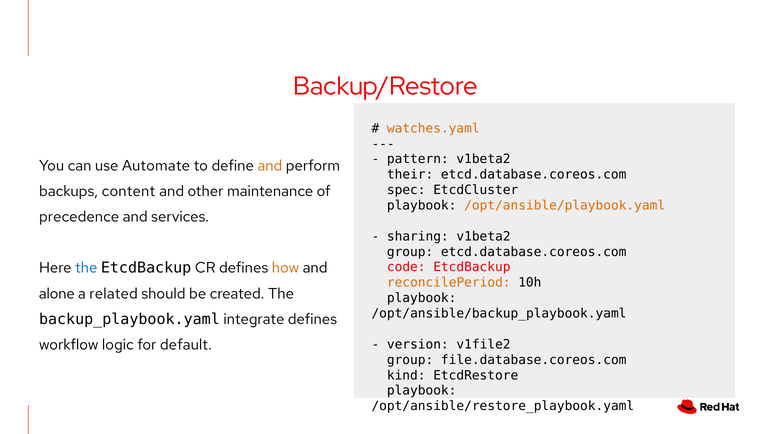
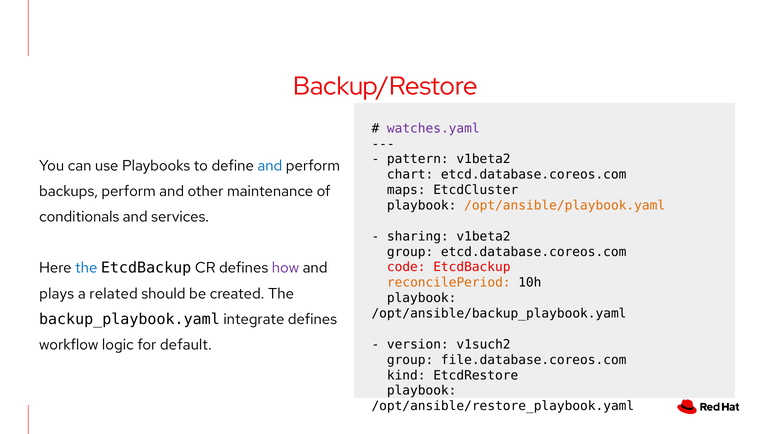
watches.yaml colour: orange -> purple (433, 128)
Automate: Automate -> Playbooks (156, 166)
and colour: orange -> blue (270, 166)
their: their -> chart (410, 175)
spec: spec -> maps (406, 190)
backups content: content -> perform (129, 191)
precedence: precedence -> conditionals (79, 217)
how colour: orange -> purple (285, 268)
alone: alone -> plays (57, 293)
v1file2: v1file2 -> v1such2 (484, 344)
